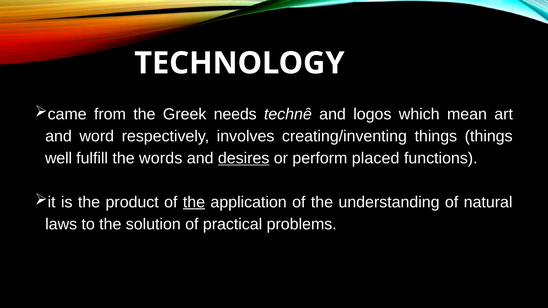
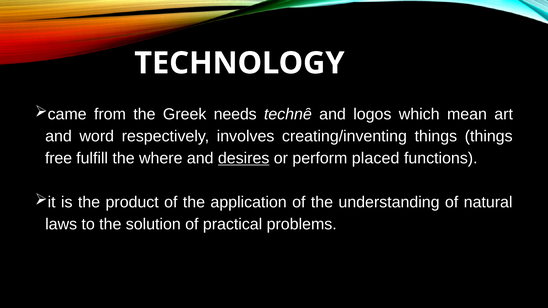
well: well -> free (59, 158)
words: words -> where (161, 158)
the underline: present -> none (194, 202)
